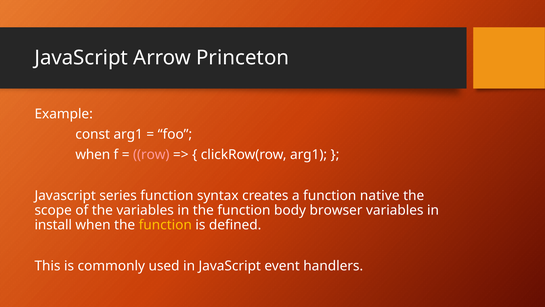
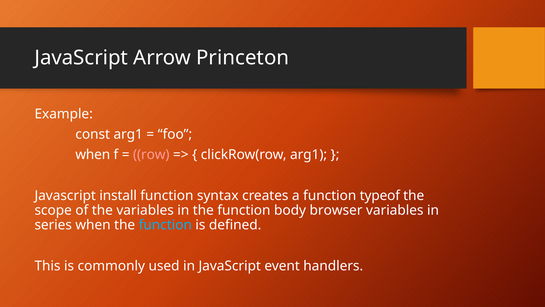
series: series -> install (118, 195)
native: native -> typeof (380, 195)
install: install -> series (53, 225)
function colour: yellow -> light blue (165, 225)
